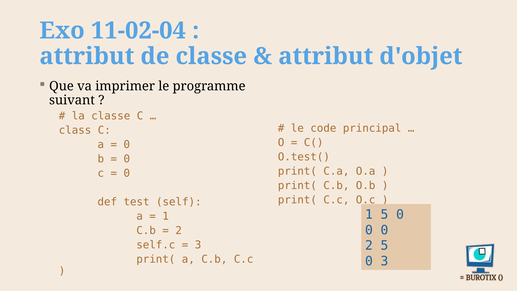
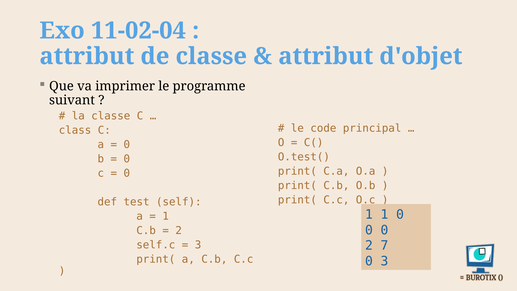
1 5: 5 -> 1 (384, 214)
2 5: 5 -> 7 (384, 245)
